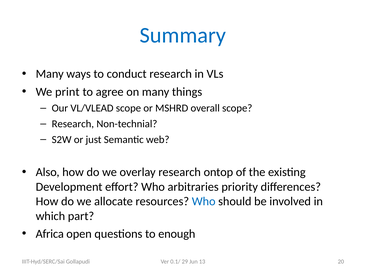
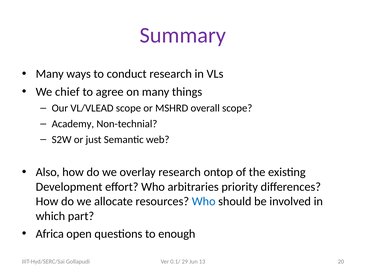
Summary colour: blue -> purple (183, 35)
print: print -> chief (67, 92)
Research: Research -> Academy (73, 124)
